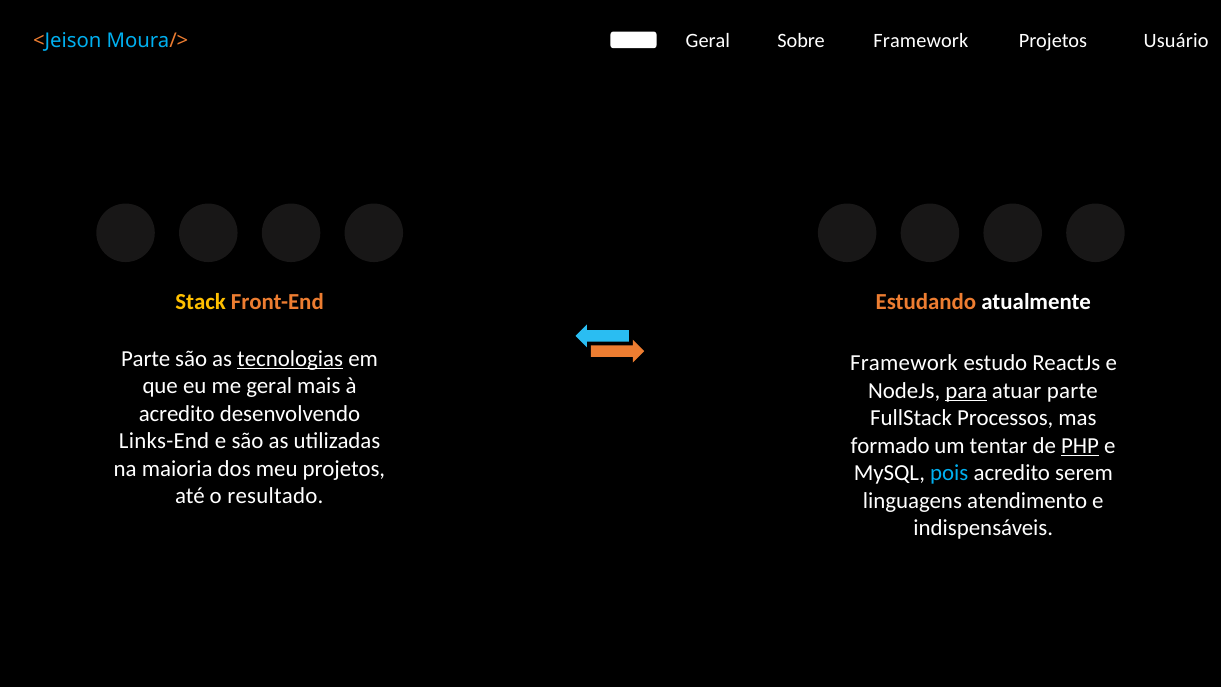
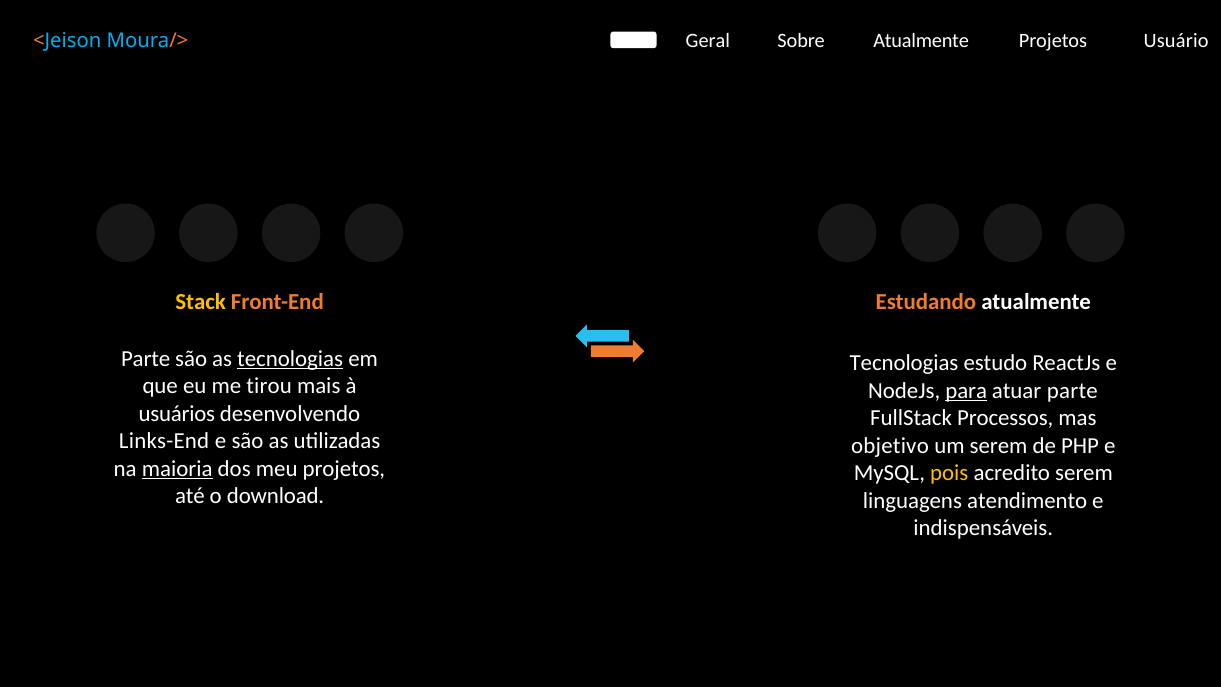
Sobre Framework: Framework -> Atualmente (921, 41)
Framework: Framework -> Tecnologias (904, 363)
me geral: geral -> tirou (269, 386)
acredito: acredito -> usuários (177, 414)
formado: formado -> objetivo (890, 446)
um tentar: tentar -> serem (999, 446)
PHP underline: present -> none (1080, 446)
maioria underline: none -> present (177, 469)
pois colour: light blue -> yellow (949, 473)
resultado: resultado -> download (276, 496)
